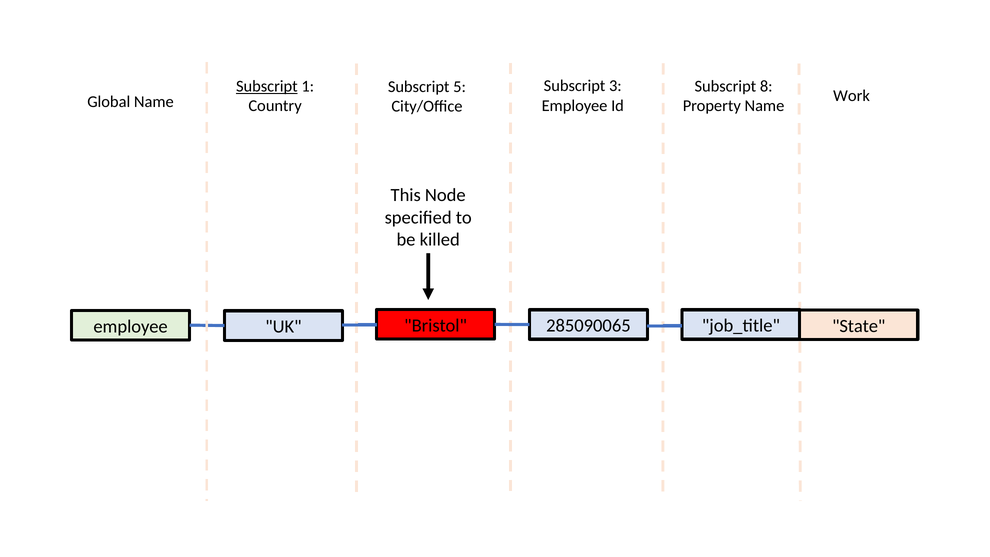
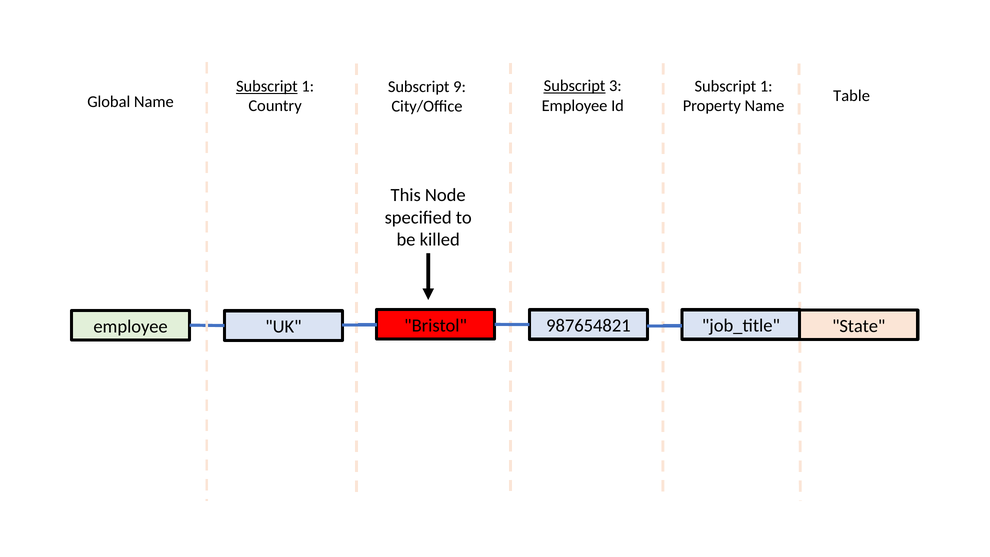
Subscript underline: none -> present (575, 86)
8: 8 -> 1 (766, 86)
5: 5 -> 9 (460, 87)
Work: Work -> Table (852, 96)
285090065: 285090065 -> 987654821 (588, 326)
